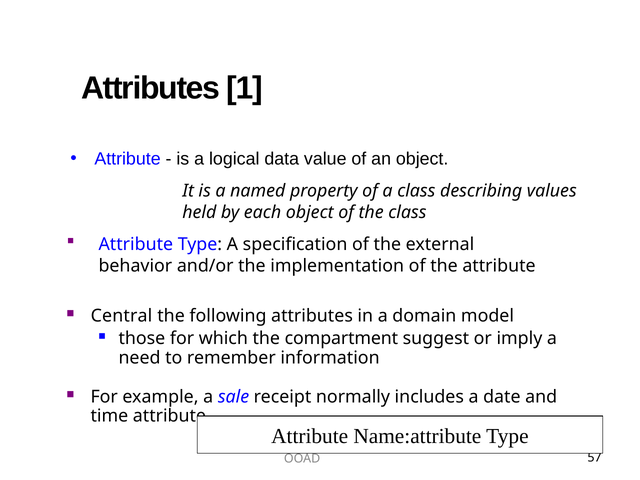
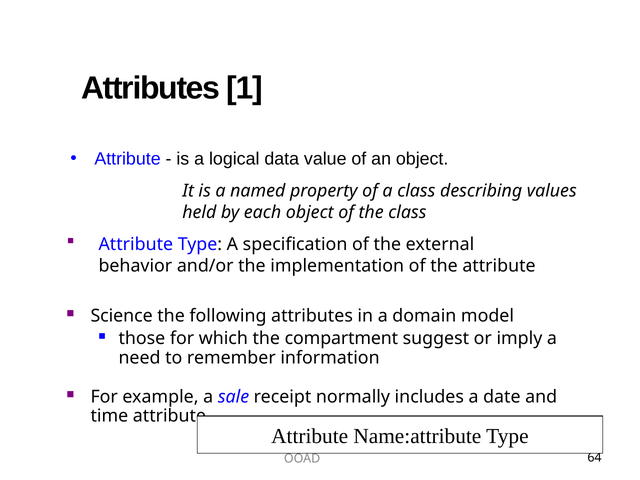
Central: Central -> Science (122, 316)
57: 57 -> 64 (595, 458)
